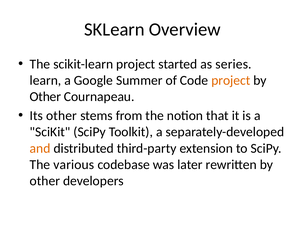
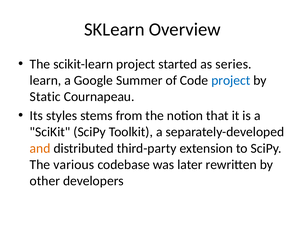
project colour: orange -> blue (231, 80)
Other: Other -> Static (45, 97)
Its other: other -> styles (62, 116)
